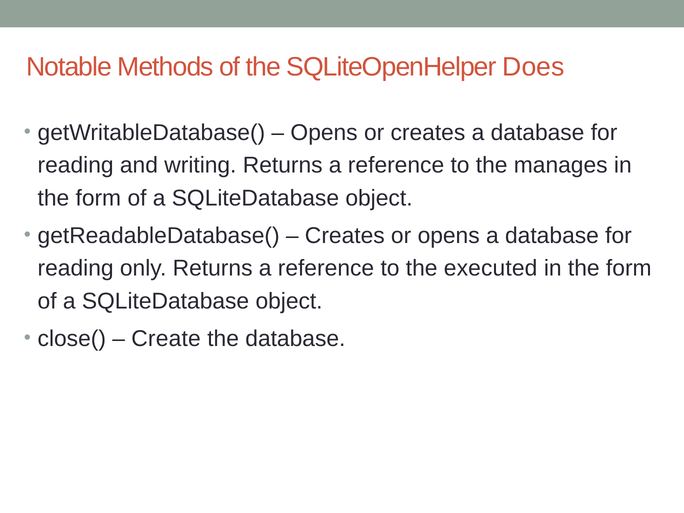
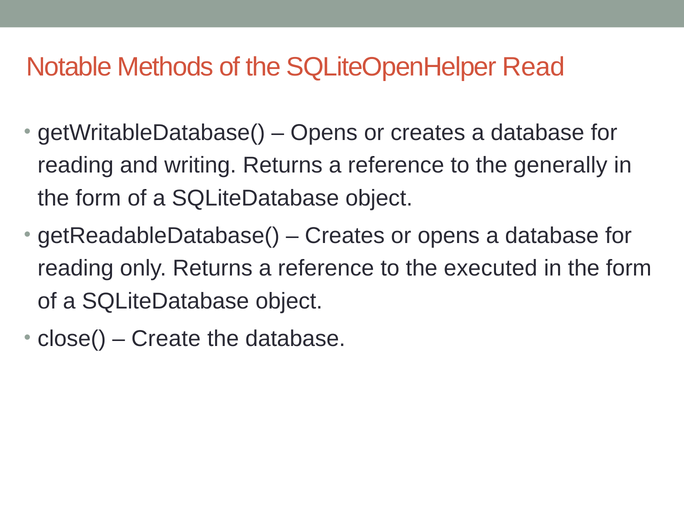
Does: Does -> Read (534, 67)
manages: manages -> generally (561, 165)
